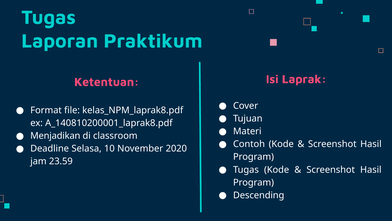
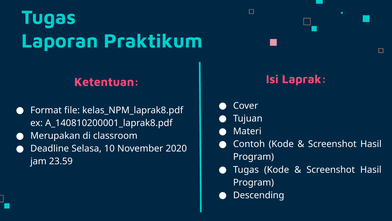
Menjadikan: Menjadikan -> Merupakan (55, 136)
